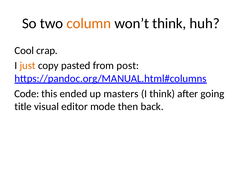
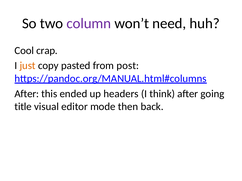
column colour: orange -> purple (89, 23)
won’t think: think -> need (169, 23)
Code: Code -> After (27, 94)
masters: masters -> headers (121, 94)
